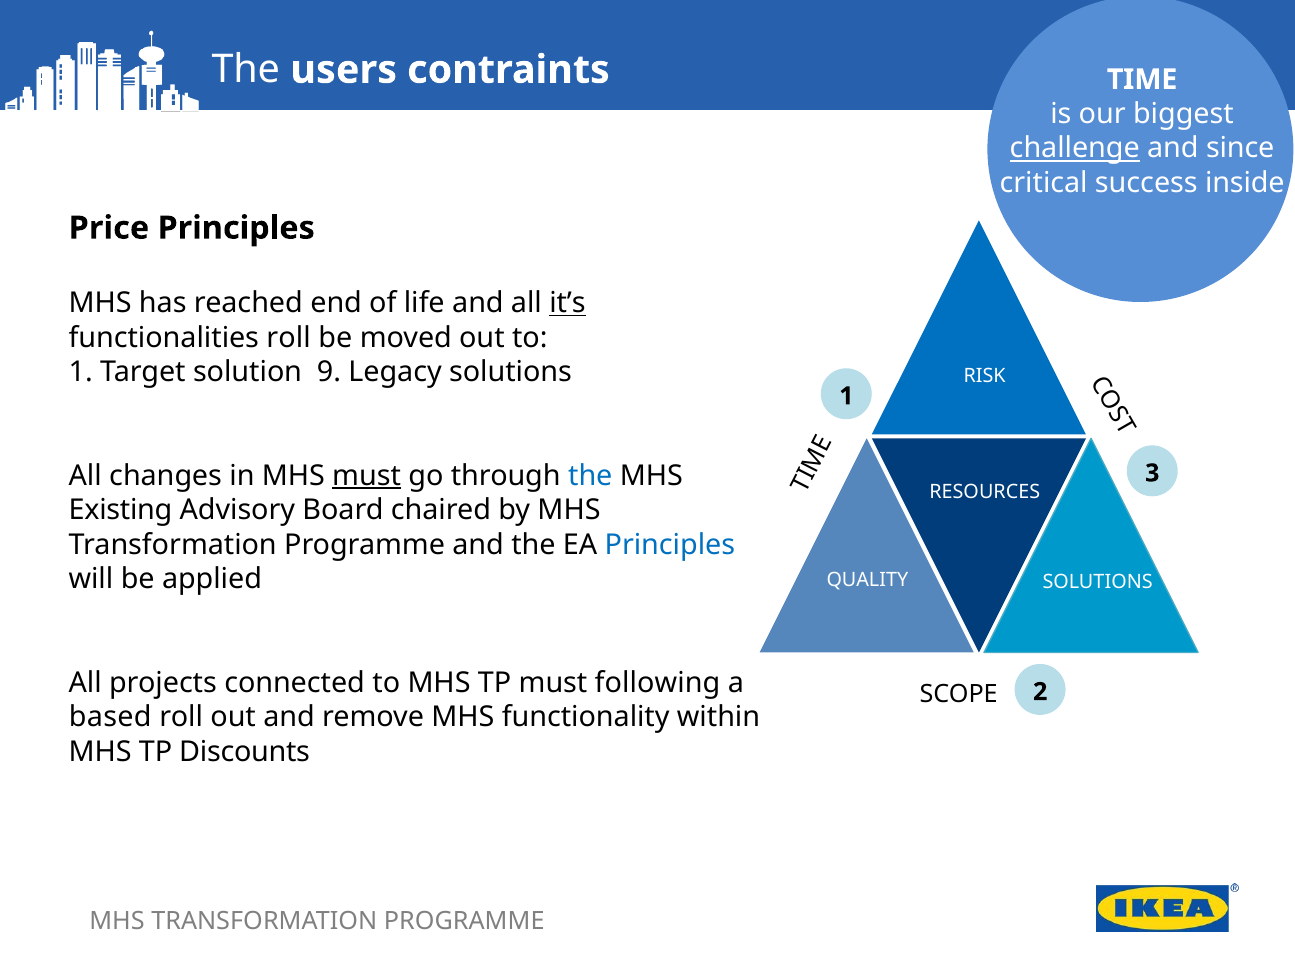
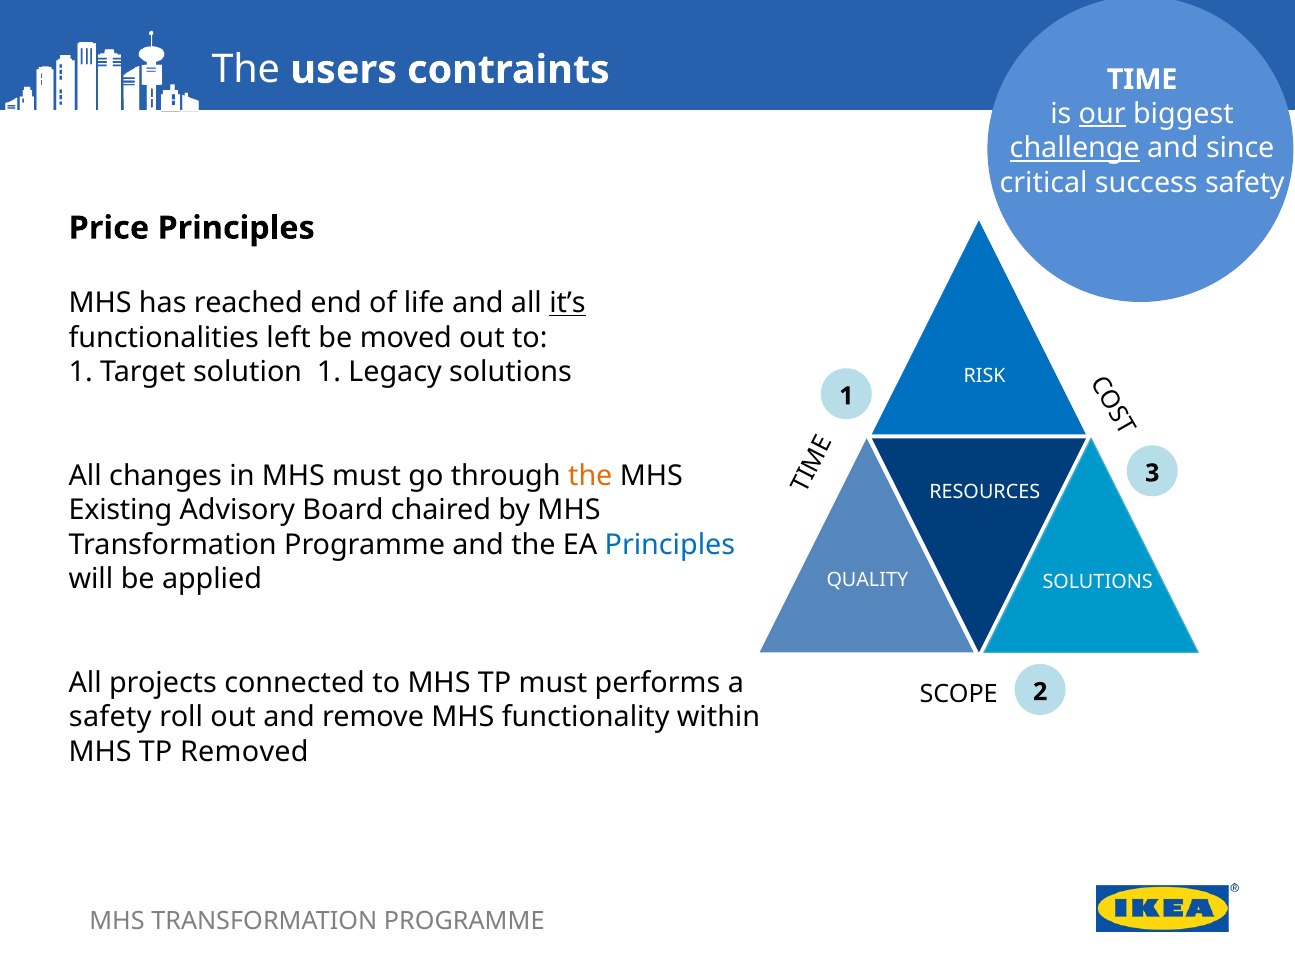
our underline: none -> present (1102, 114)
success inside: inside -> safety (1245, 183)
functionalities roll: roll -> left (289, 338)
solution 9: 9 -> 1 (329, 372)
must underline: present -> none (367, 476)
the colour: blue -> orange (590, 476)
following: following -> performs (658, 683)
based: based -> safety (110, 718)
Discounts: Discounts -> Removed (244, 752)
